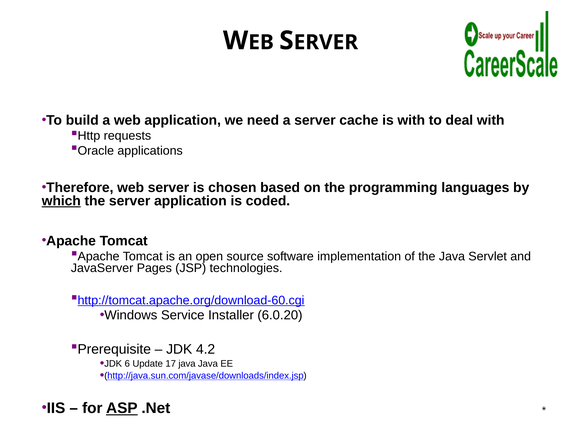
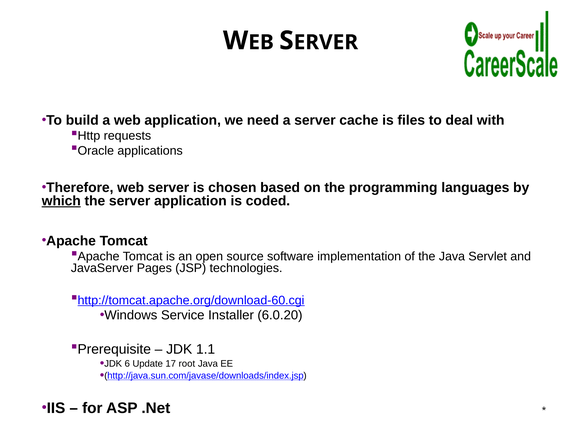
is with: with -> files (411, 120)
4.2: 4.2 -> 1.1 (206, 349)
17 java: java -> root (187, 363)
ASP underline: present -> none (122, 408)
